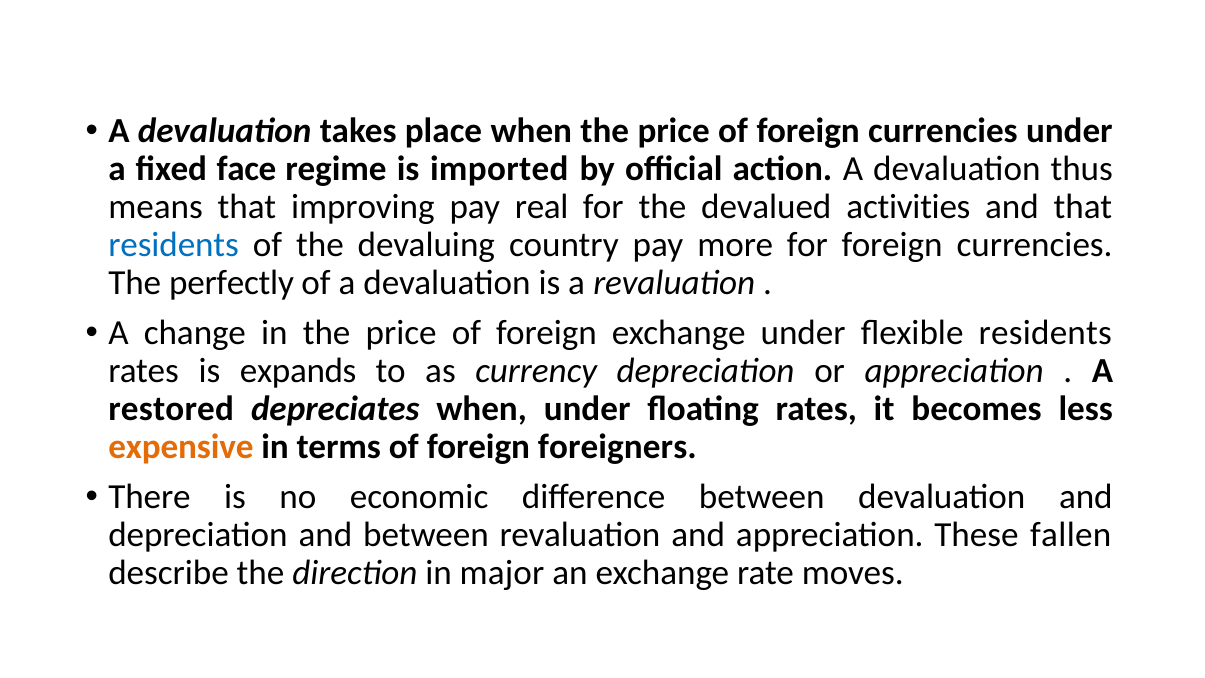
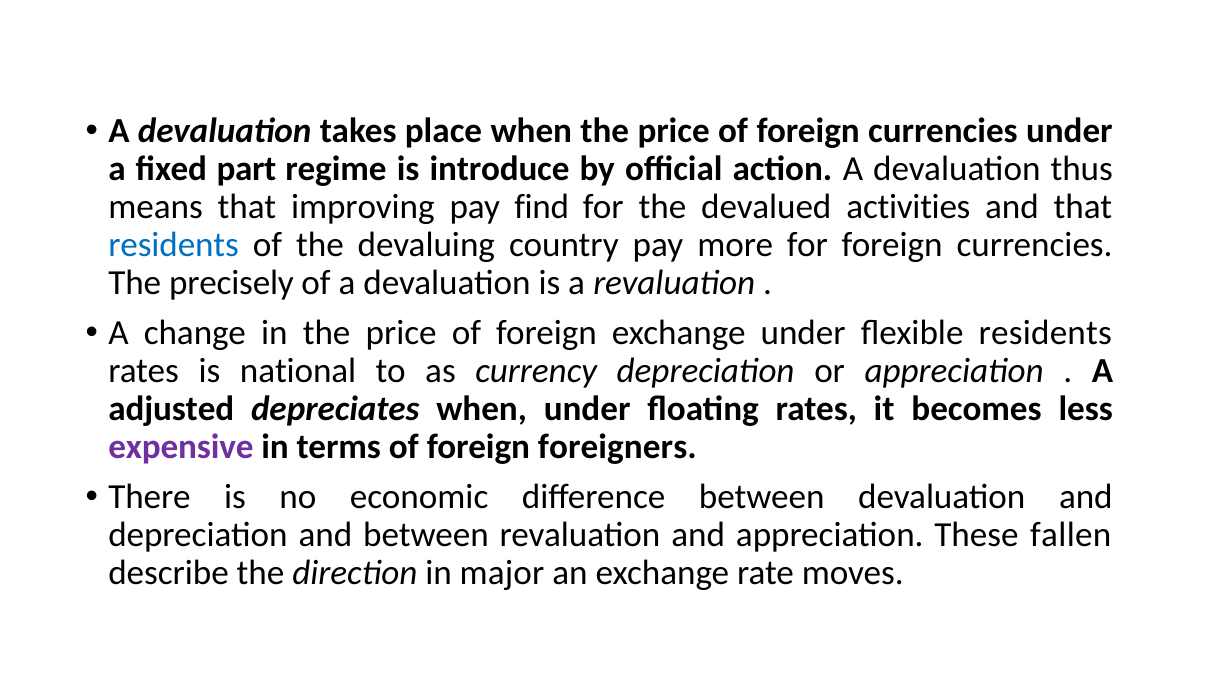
face: face -> part (246, 169)
imported: imported -> introduce (500, 169)
real: real -> find (542, 207)
perfectly: perfectly -> precisely (231, 283)
expands: expands -> national (298, 371)
restored: restored -> adjusted (171, 409)
expensive colour: orange -> purple (181, 447)
